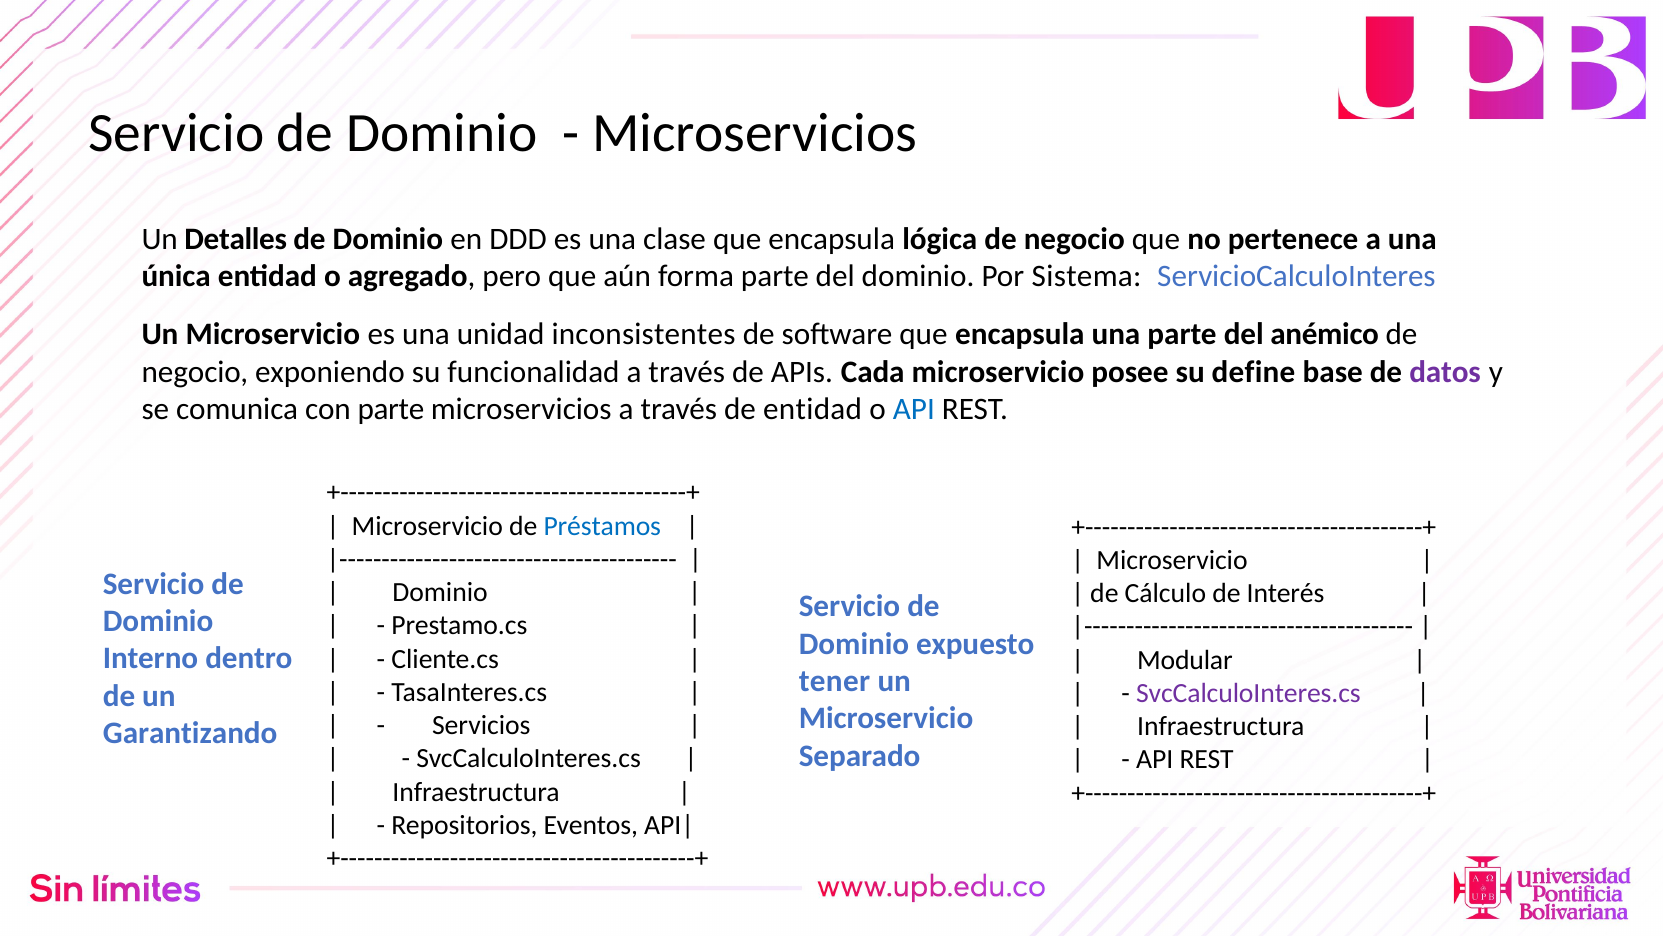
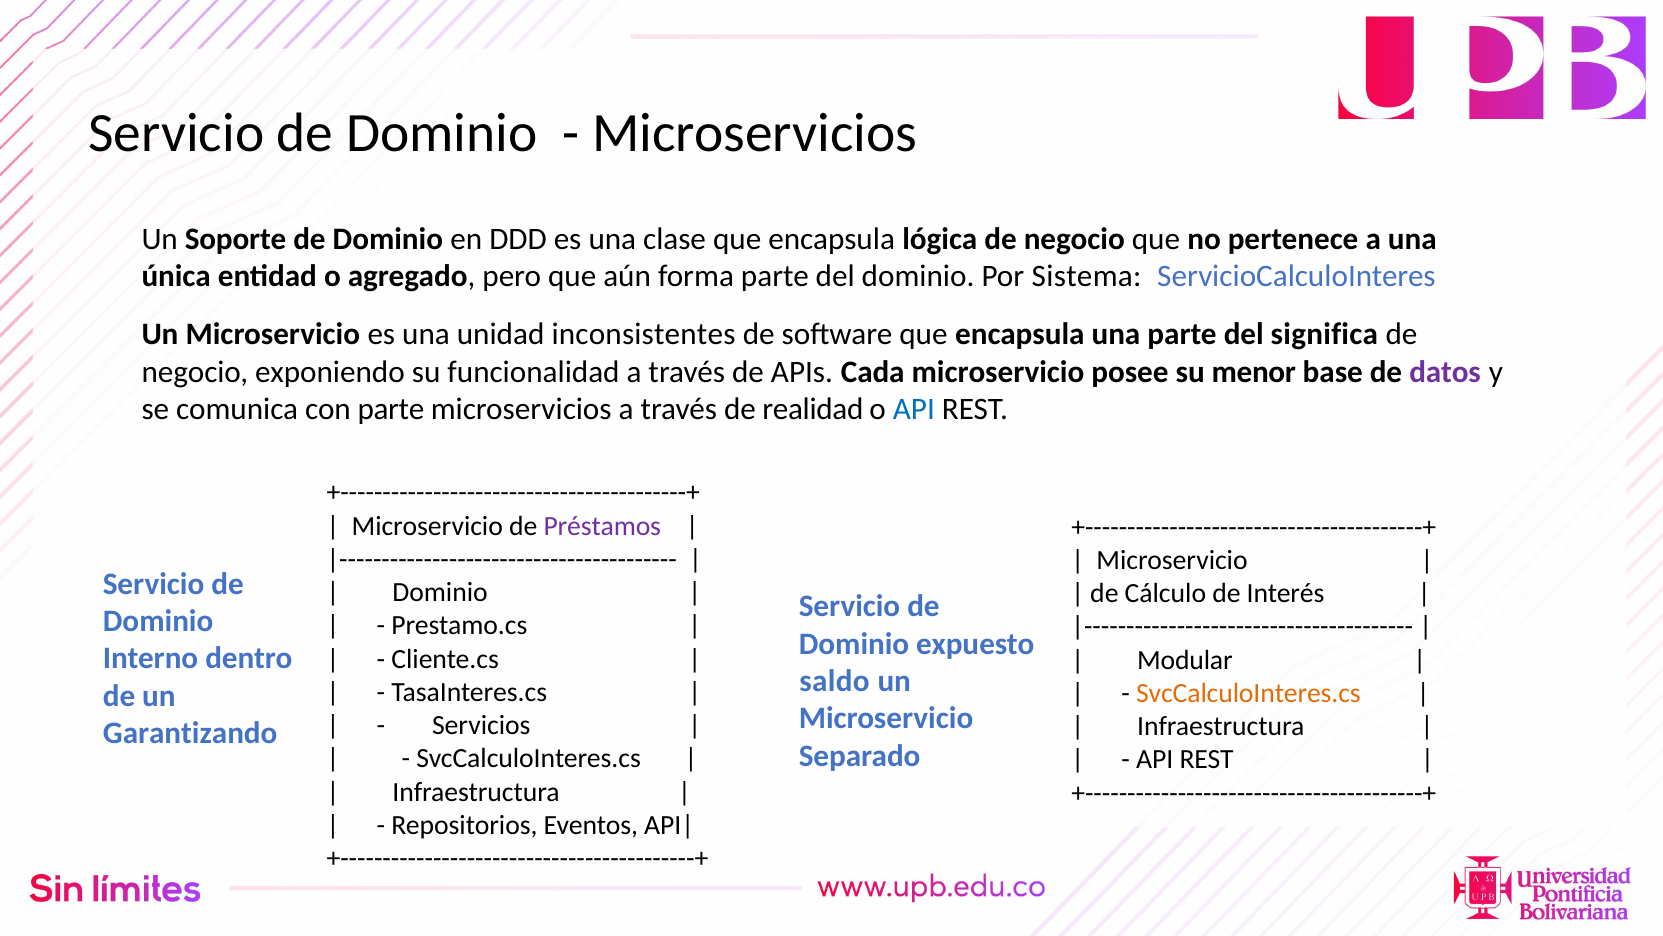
Detalles: Detalles -> Soporte (236, 239)
anémico: anémico -> significa (1324, 334)
define: define -> menor (1254, 372)
de entidad: entidad -> realidad (813, 409)
Préstamos colour: blue -> purple (602, 526)
tener: tener -> saldo (834, 681)
SvcCalculoInteres.cs colour: purple -> orange (1248, 693)
